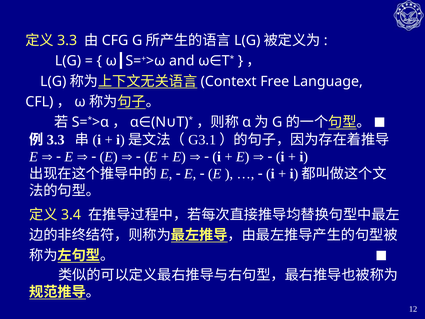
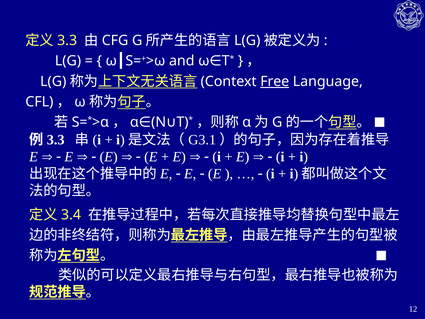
Free underline: none -> present (275, 81)
